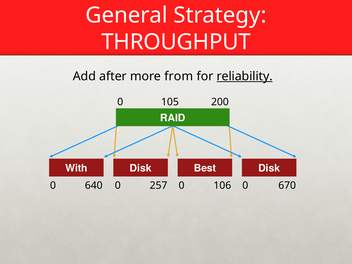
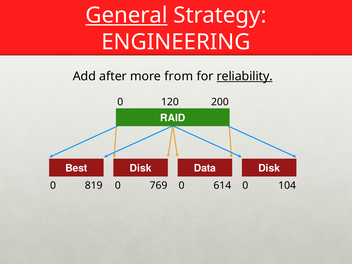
General underline: none -> present (127, 15)
THROUGHPUT: THROUGHPUT -> ENGINEERING (176, 42)
105: 105 -> 120 (170, 102)
With: With -> Best (76, 168)
Best: Best -> Data (205, 168)
640: 640 -> 819 (94, 186)
257: 257 -> 769 (159, 186)
106: 106 -> 614 (222, 186)
670: 670 -> 104 (287, 186)
